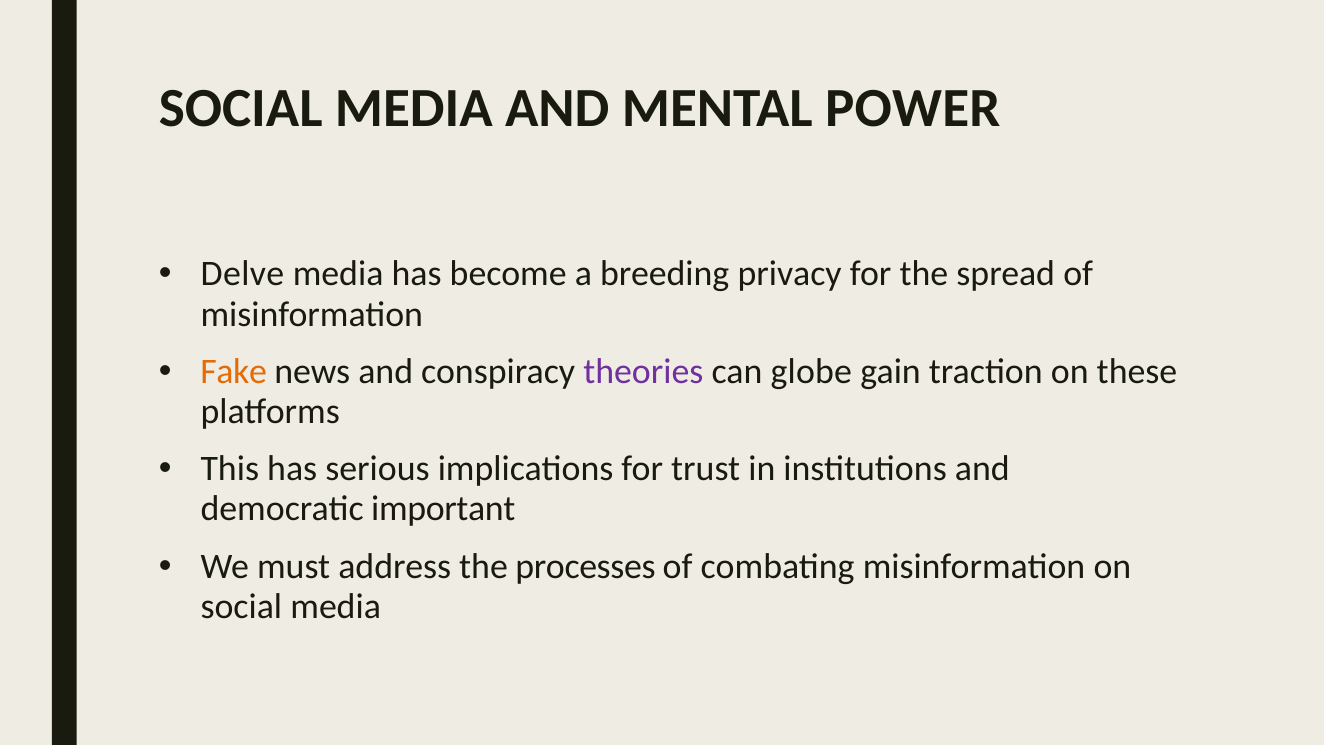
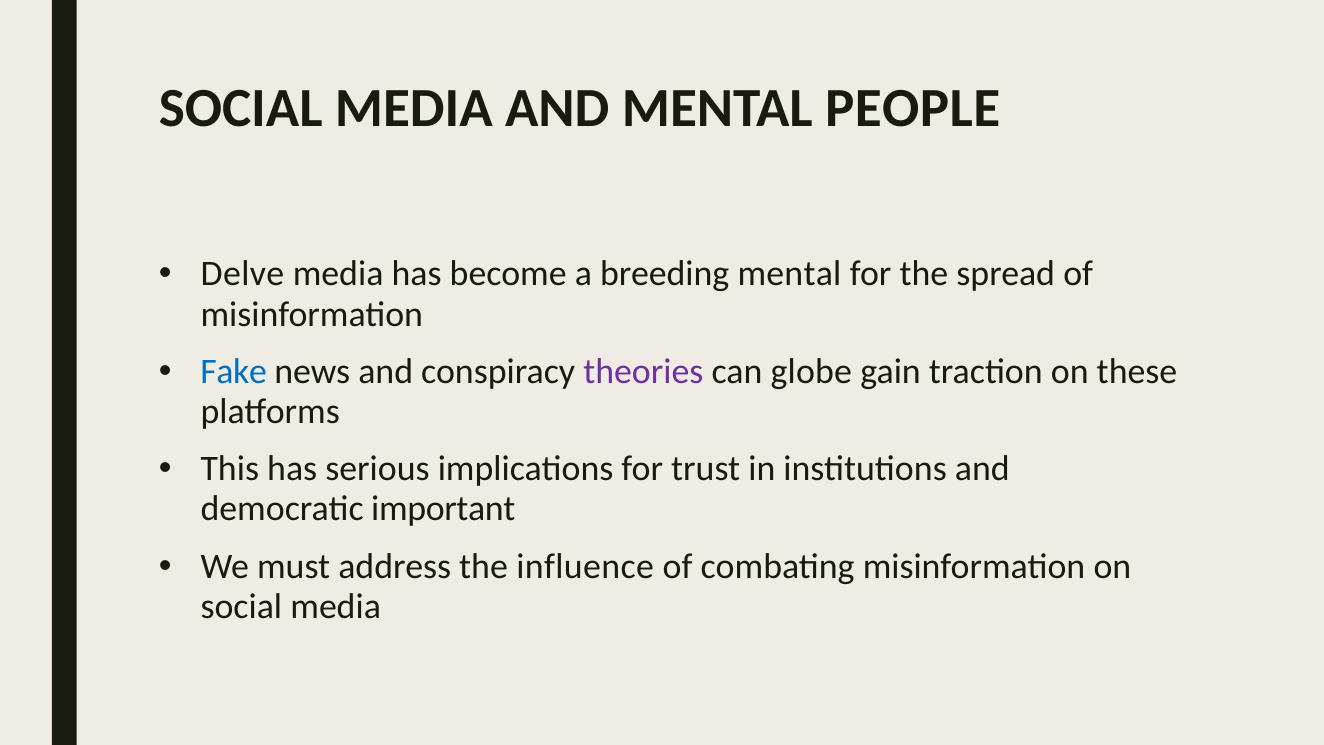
POWER: POWER -> PEOPLE (913, 108)
breeding privacy: privacy -> mental (789, 274)
Fake colour: orange -> blue (234, 371)
processes: processes -> influence (585, 566)
